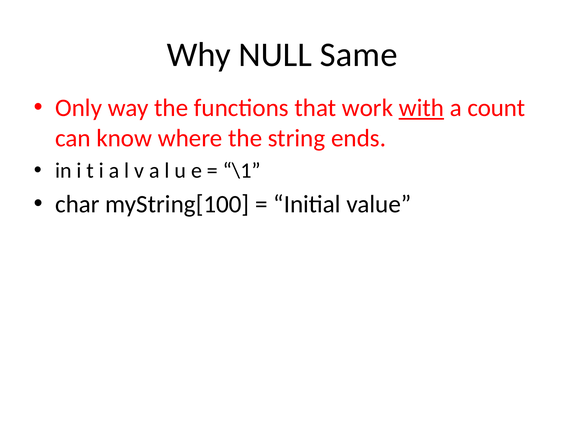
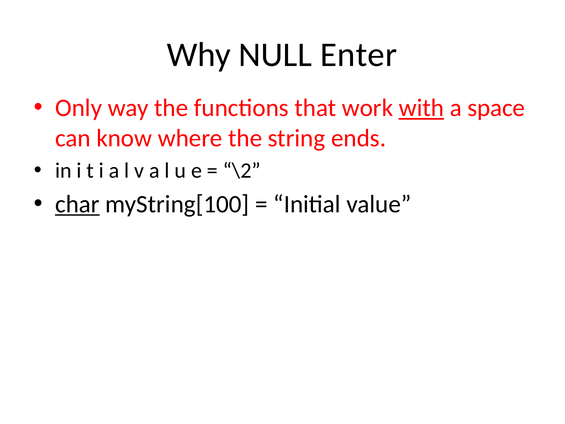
Same: Same -> Enter (359, 55)
count: count -> space (496, 108)
\1: \1 -> \2 (242, 171)
char underline: none -> present (77, 204)
